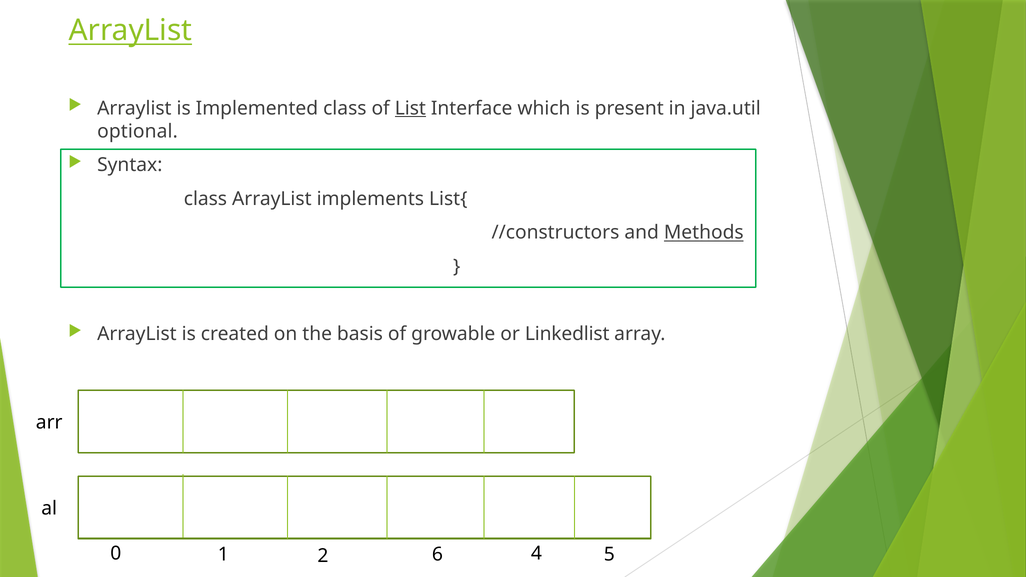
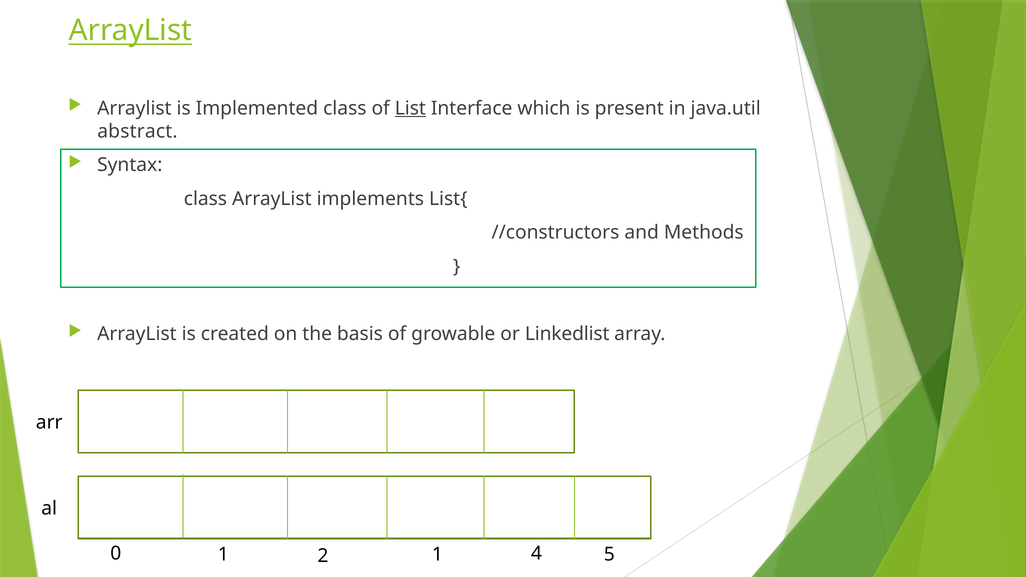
optional: optional -> abstract (137, 131)
Methods underline: present -> none (704, 233)
2 6: 6 -> 1 (437, 554)
